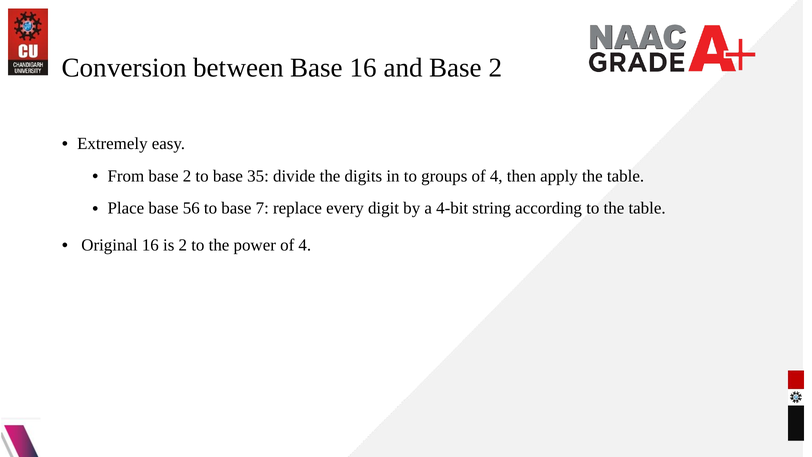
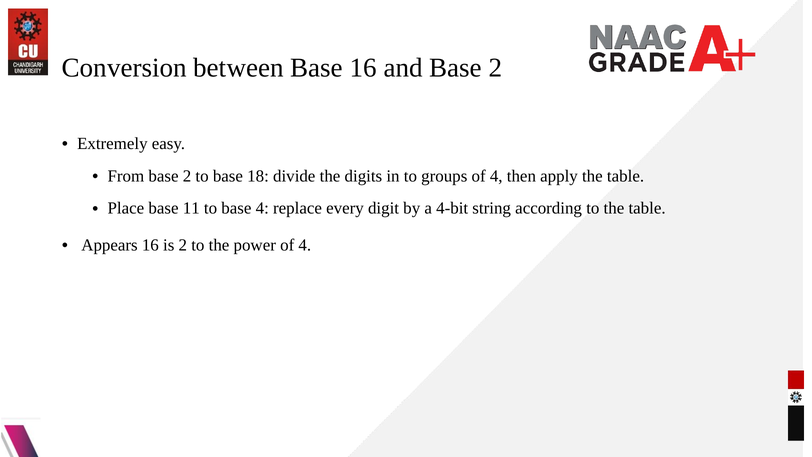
35: 35 -> 18 (258, 176)
56: 56 -> 11 (191, 208)
base 7: 7 -> 4 (262, 208)
Original: Original -> Appears (109, 245)
